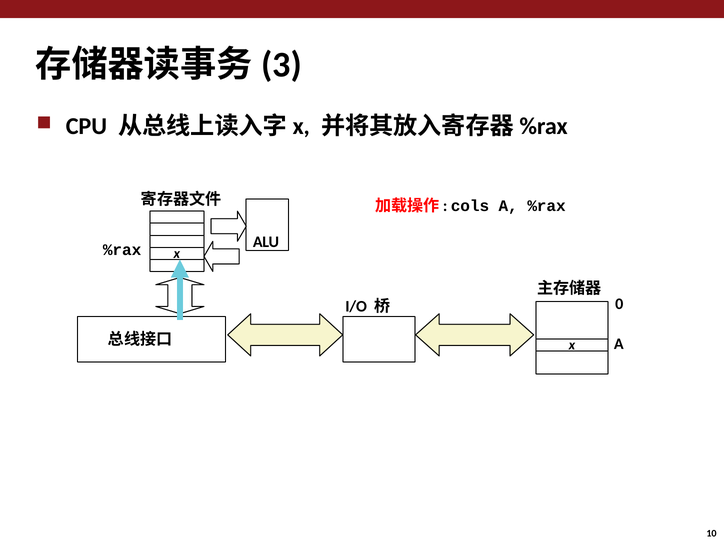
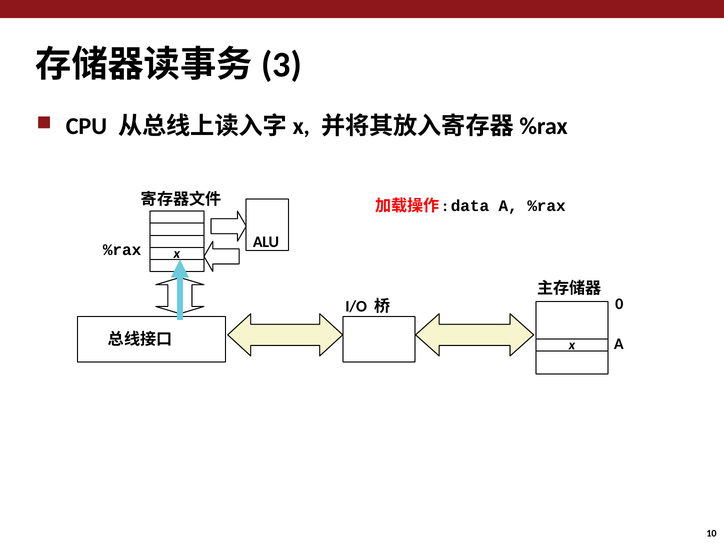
cols: cols -> data (470, 206)
